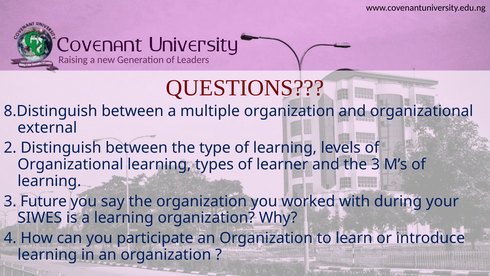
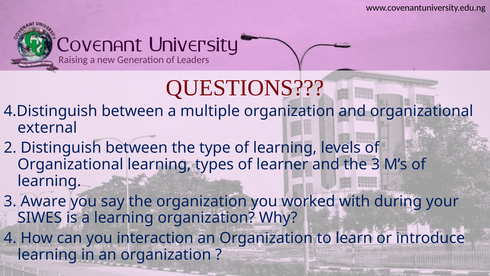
8.Distinguish: 8.Distinguish -> 4.Distinguish (51, 111)
Future: Future -> Aware (43, 201)
participate: participate -> interaction (155, 238)
